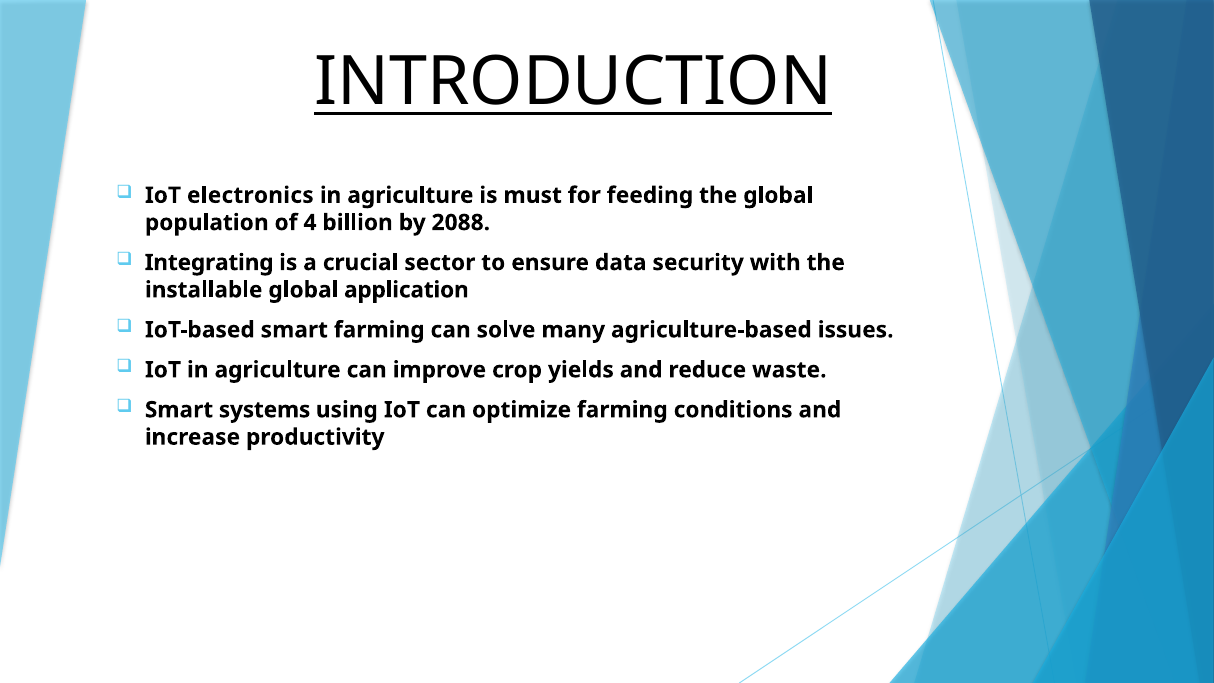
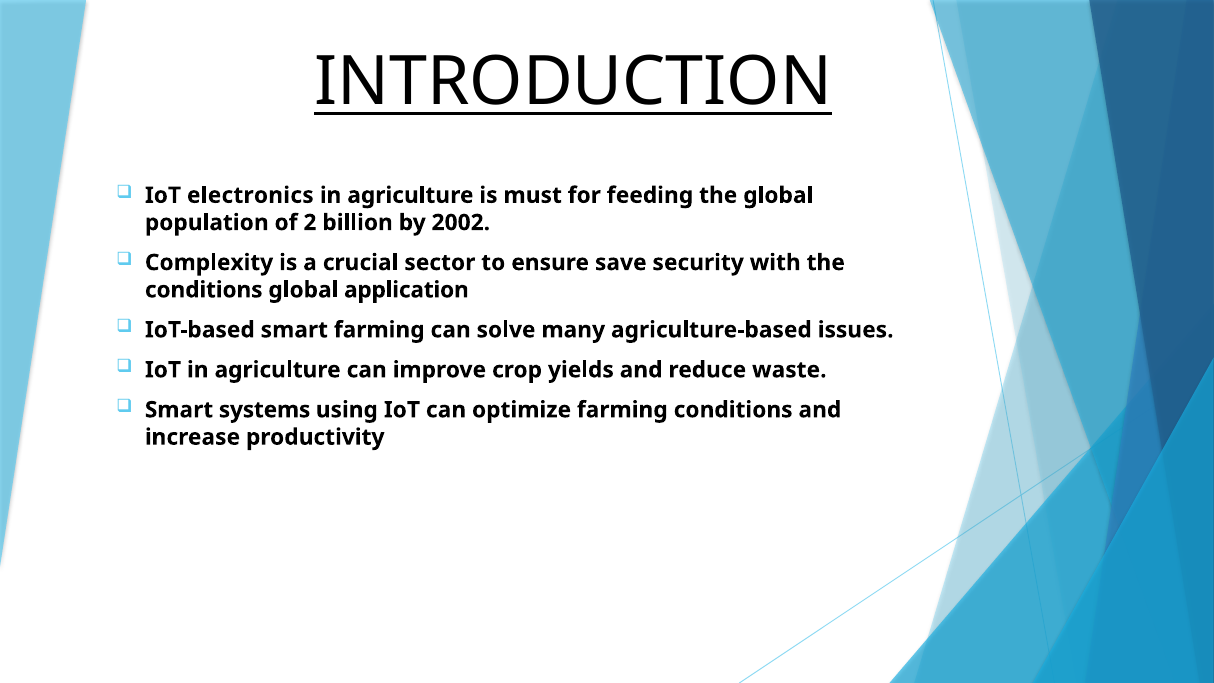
4: 4 -> 2 (310, 223)
2088: 2088 -> 2002 (461, 223)
Integrating: Integrating -> Complexity (209, 263)
data: data -> save (621, 263)
installable: installable -> conditions (204, 290)
